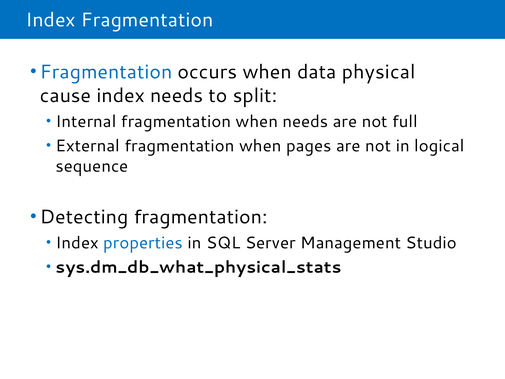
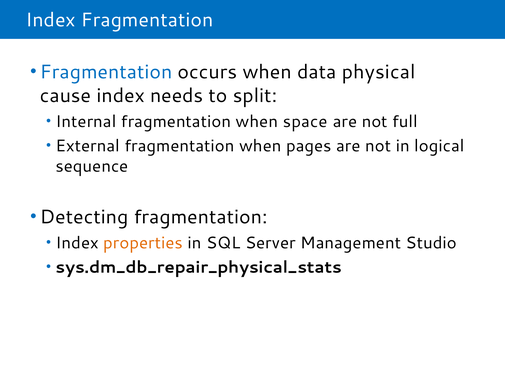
when needs: needs -> space (305, 122)
properties colour: blue -> orange (143, 243)
sys.dm_db_what_physical_stats: sys.dm_db_what_physical_stats -> sys.dm_db_repair_physical_stats (199, 267)
